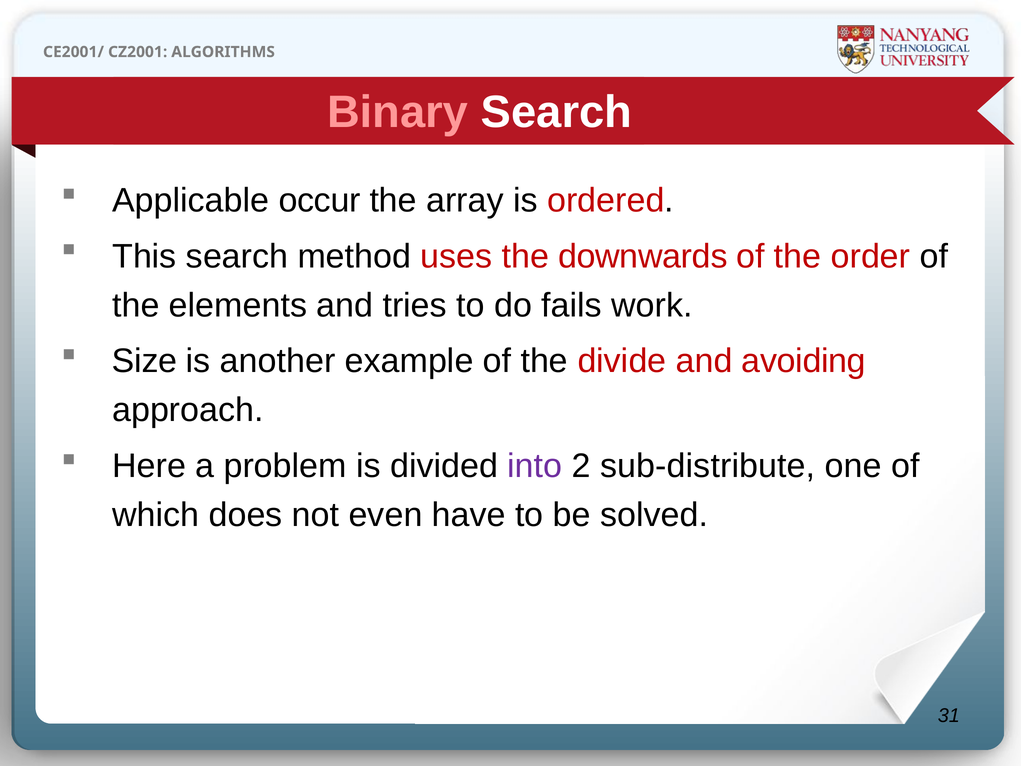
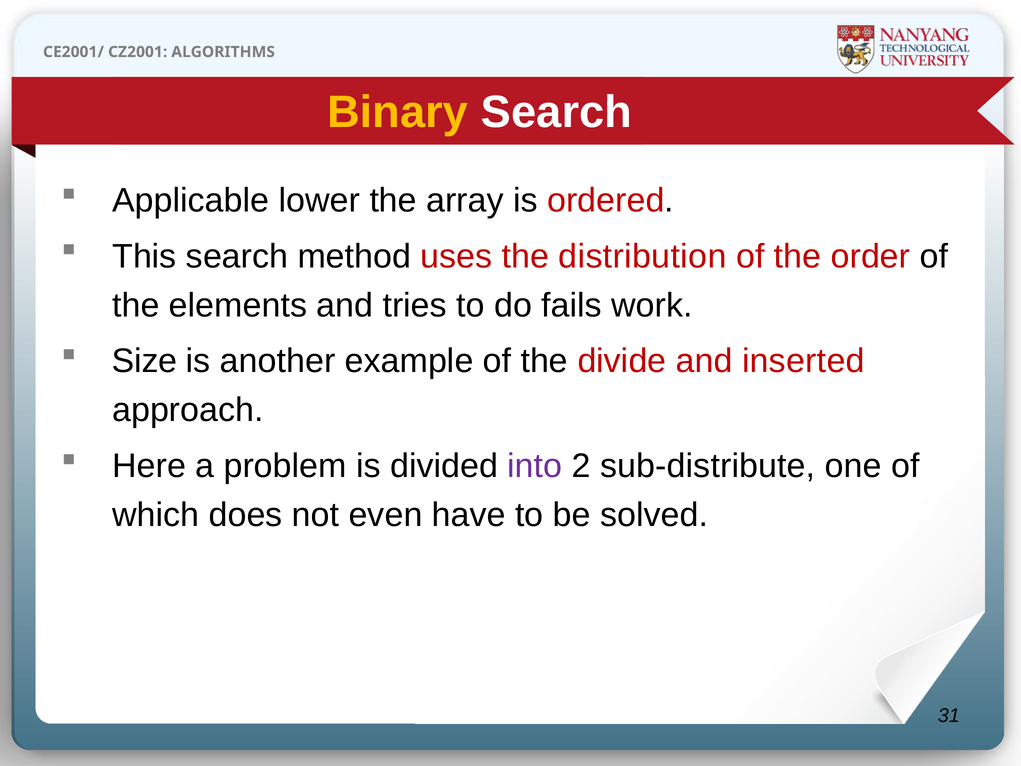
Binary colour: pink -> yellow (398, 112)
occur: occur -> lower (319, 200)
downwards: downwards -> distribution (642, 256)
avoiding: avoiding -> inserted (803, 361)
